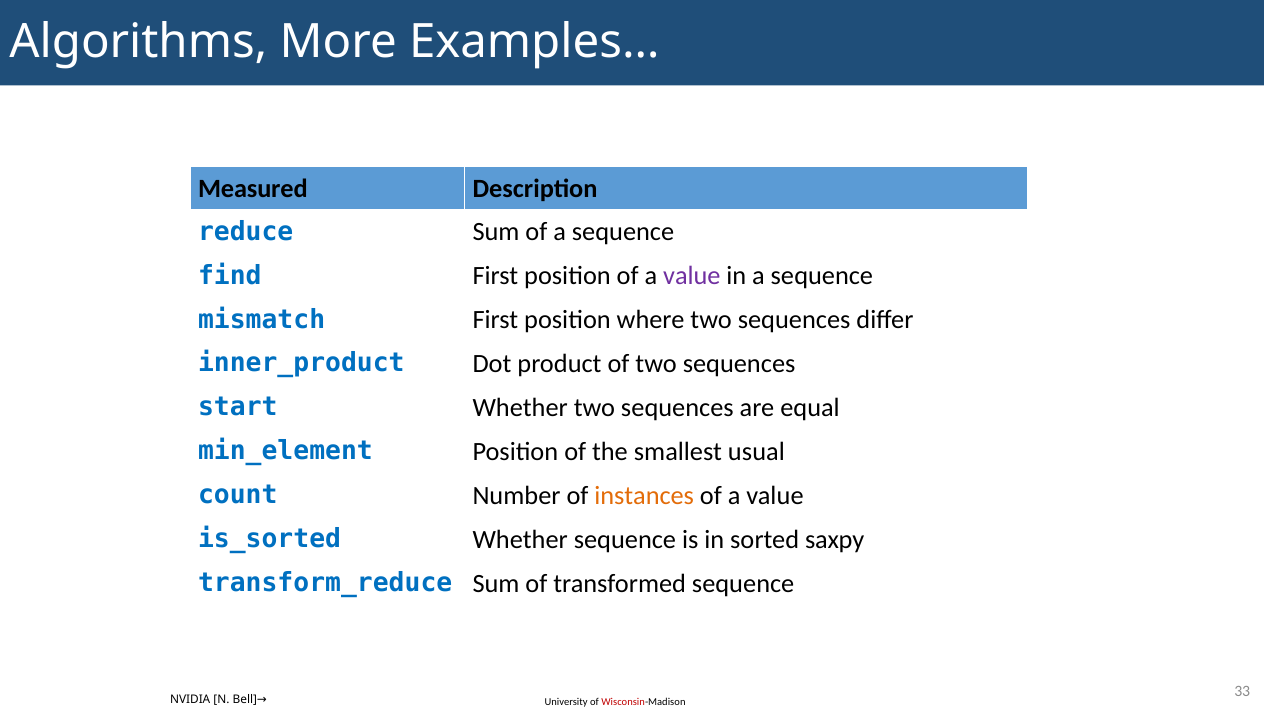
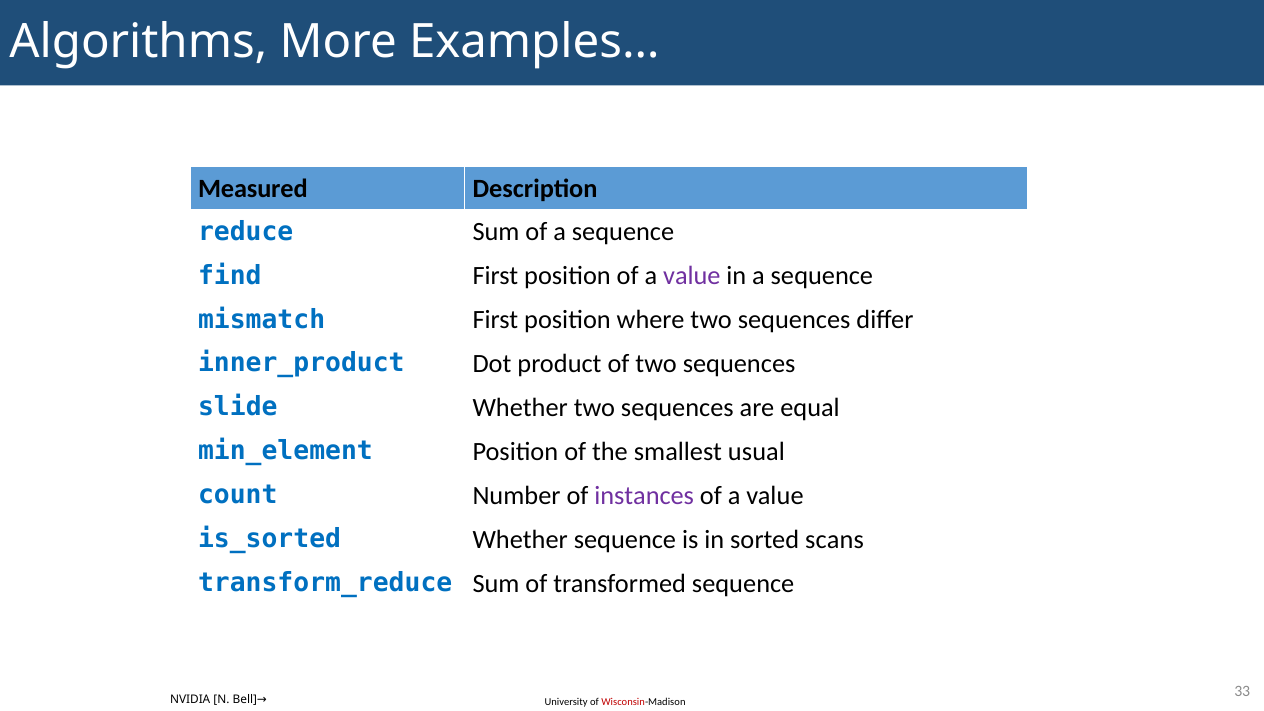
start: start -> slide (238, 407)
instances colour: orange -> purple (644, 496)
saxpy: saxpy -> scans (834, 539)
